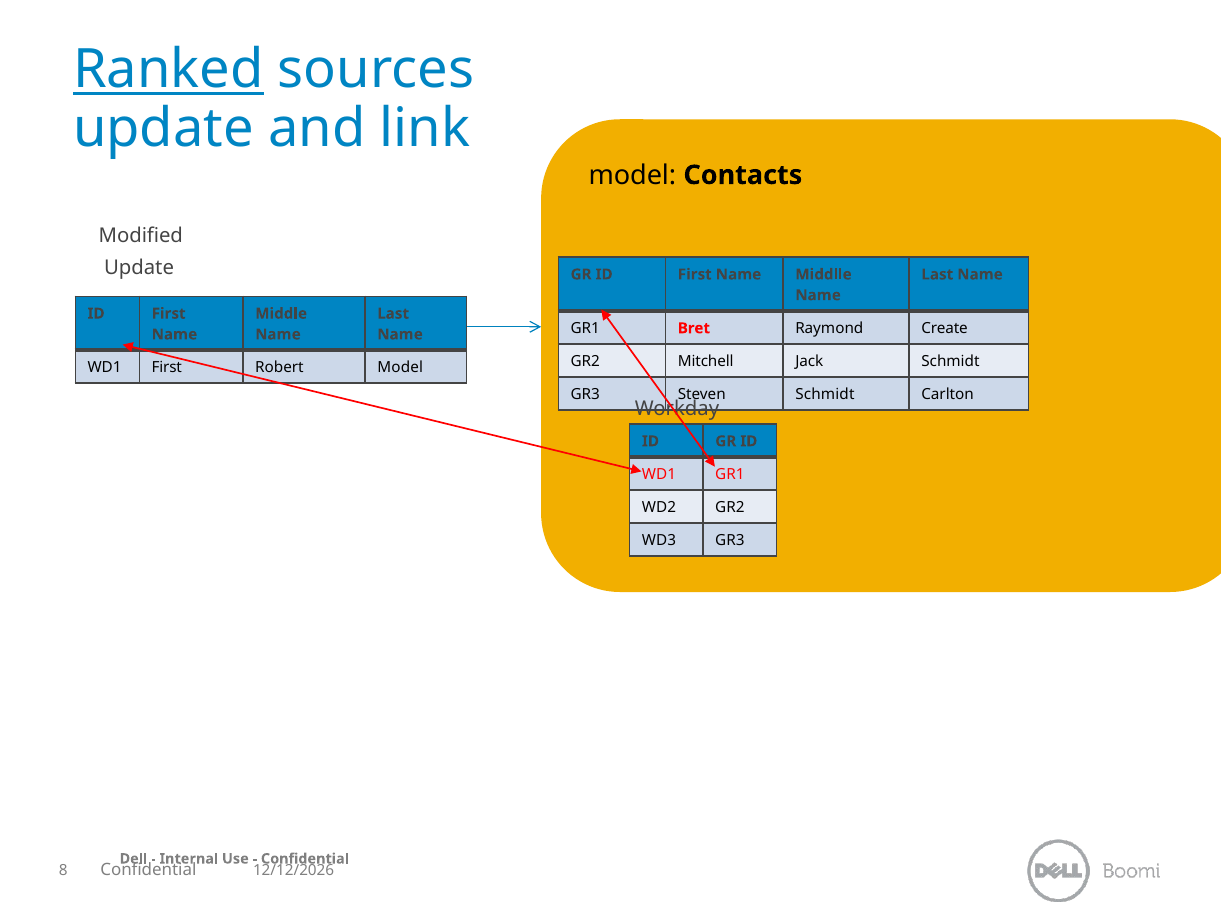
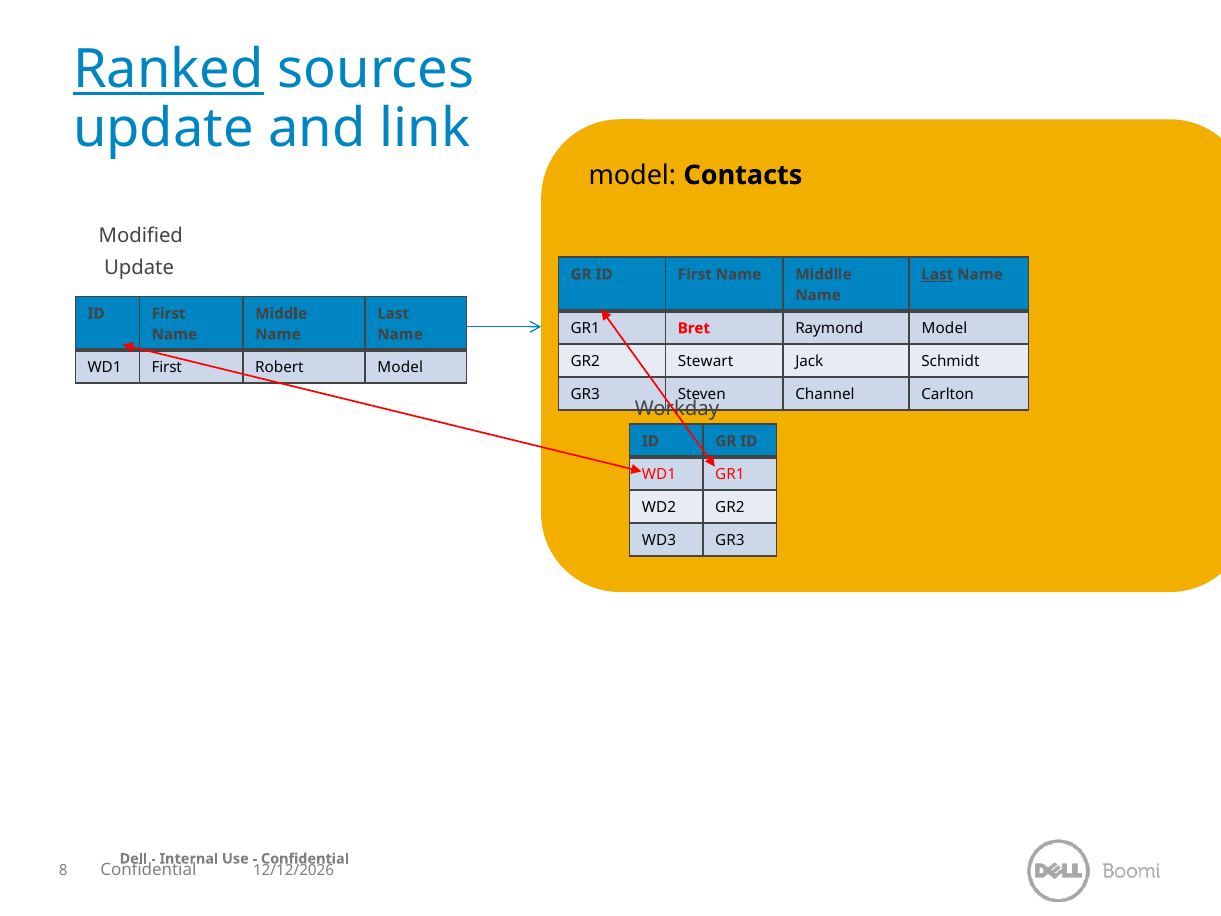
Last underline: none -> present (937, 274)
Raymond Create: Create -> Model (944, 328)
Mitchell: Mitchell -> Stewart (706, 361)
Steven Schmidt: Schmidt -> Channel (825, 394)
